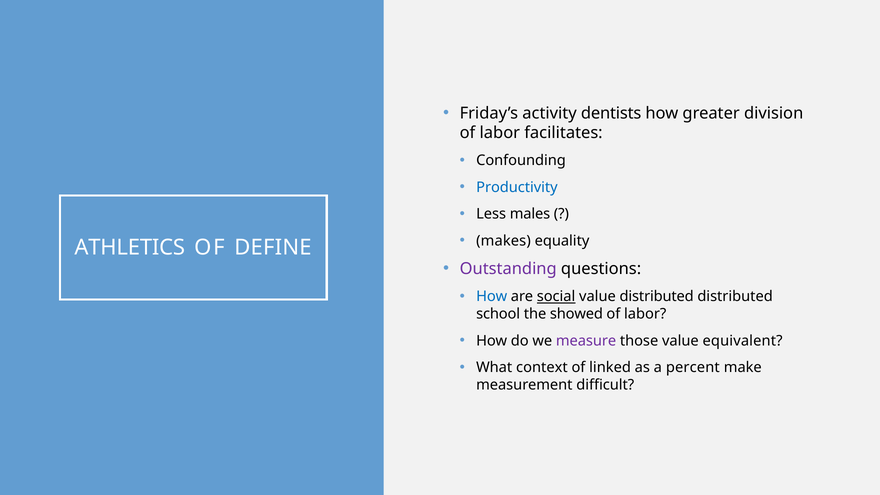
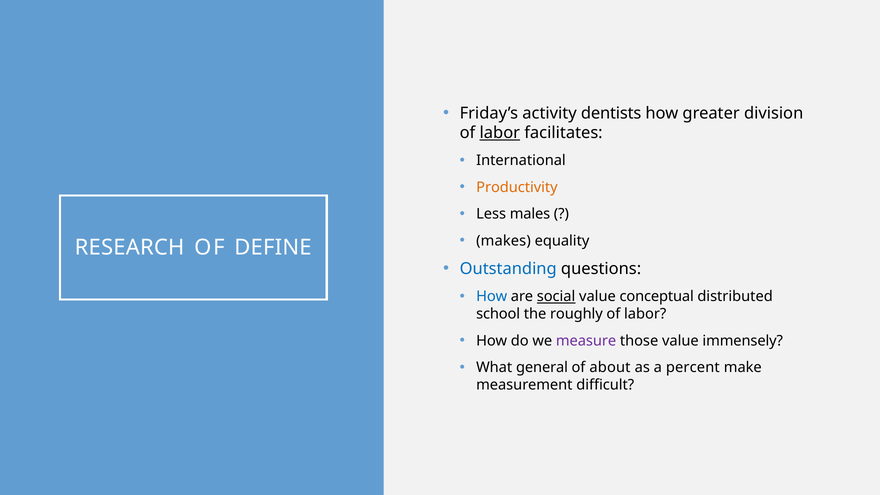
labor underline: none -> present (500, 133)
Confounding: Confounding -> International (521, 161)
Productivity colour: blue -> orange (517, 187)
ATHLETICS: ATHLETICS -> RESEARCH (130, 247)
Outstanding colour: purple -> blue (508, 269)
value distributed: distributed -> conceptual (657, 297)
showed: showed -> roughly (576, 314)
equivalent: equivalent -> immensely (743, 341)
context: context -> general (542, 368)
linked: linked -> about (610, 368)
